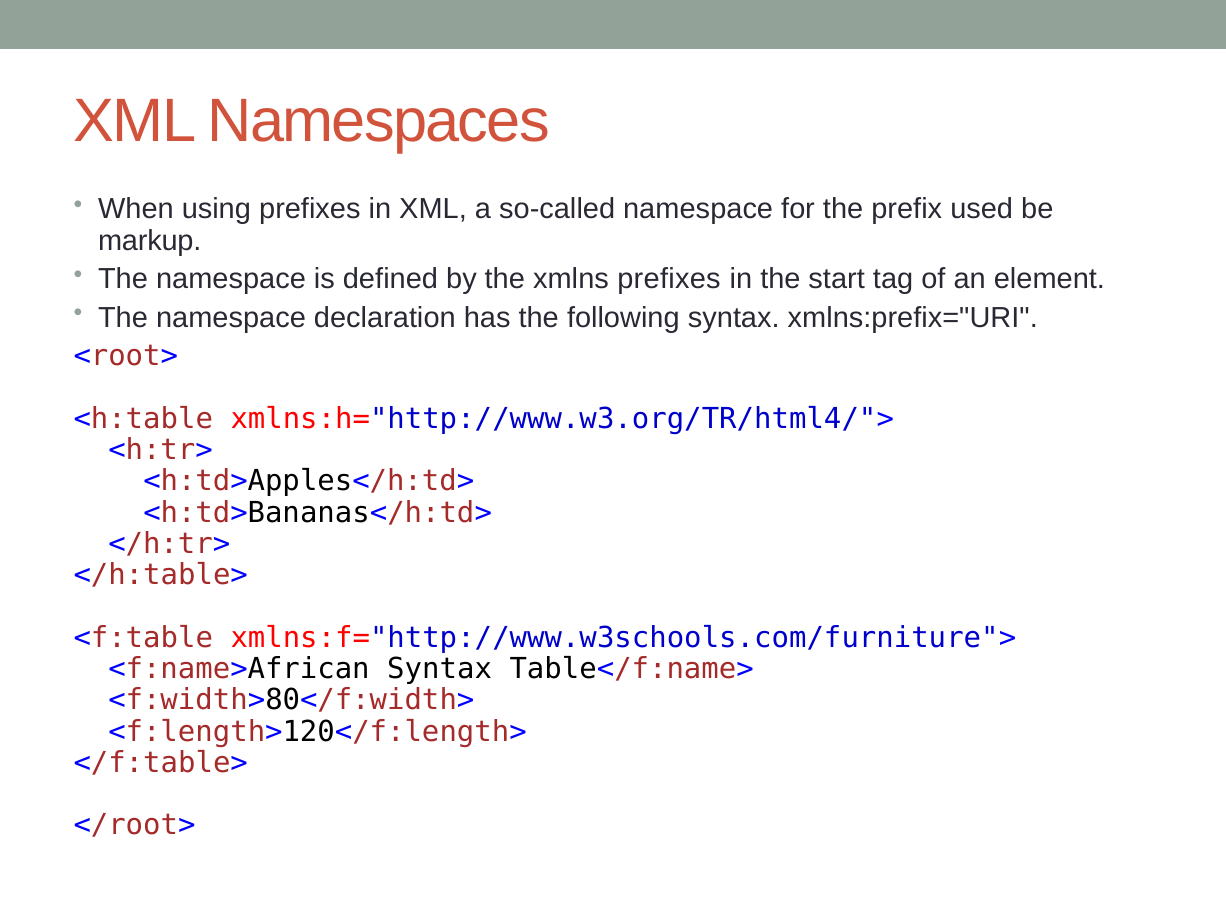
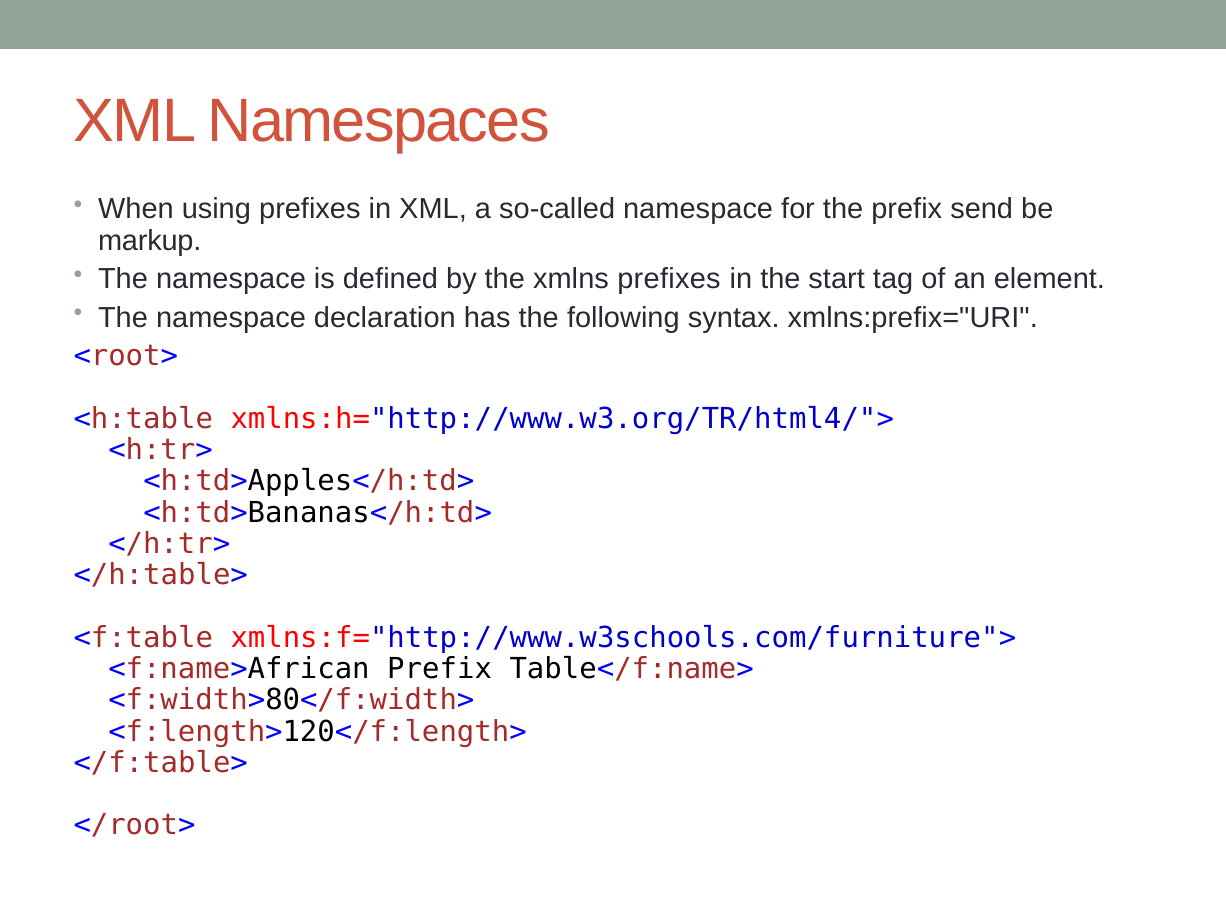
used: used -> send (982, 209)
<f:name>African Syntax: Syntax -> Prefix (440, 669)
